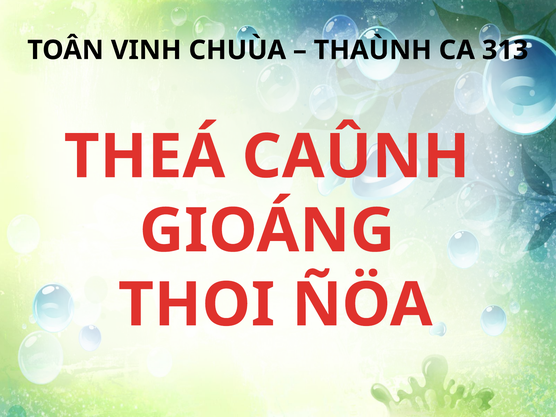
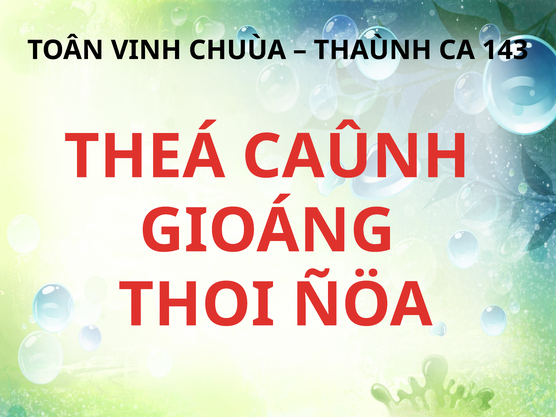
313: 313 -> 143 (505, 50)
